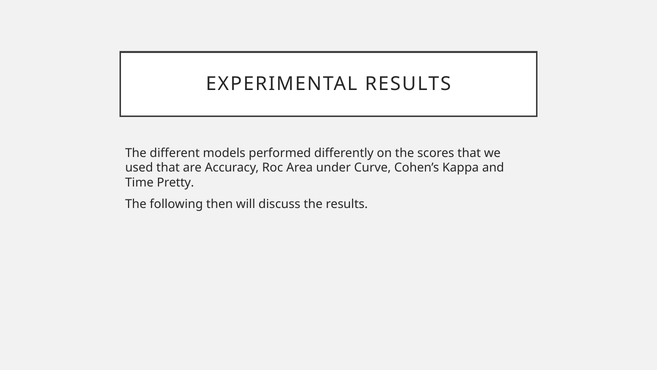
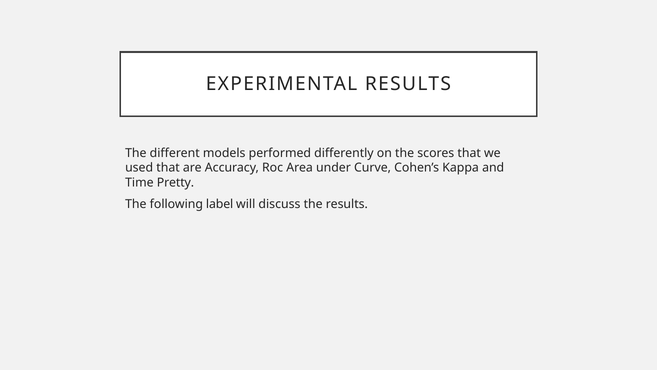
then: then -> label (220, 204)
